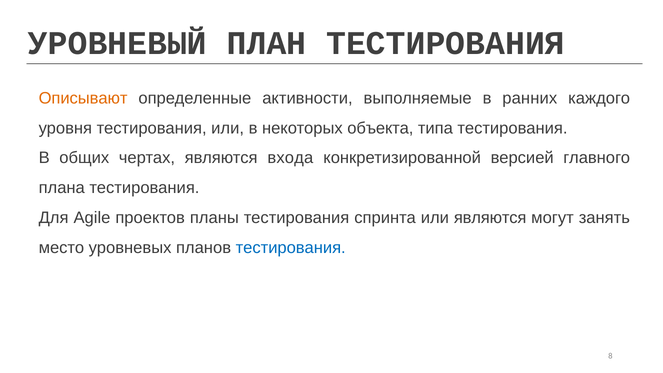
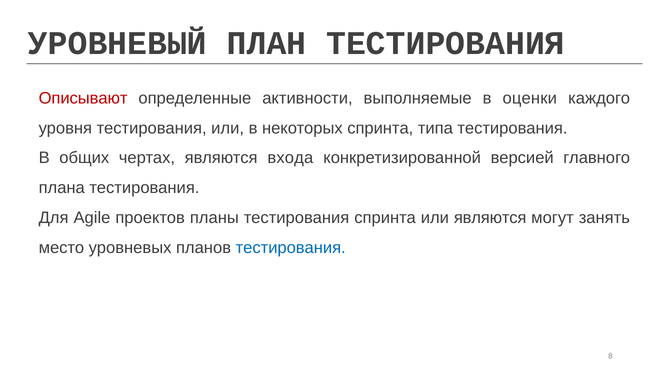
Описывают colour: orange -> red (83, 98)
ранних: ранних -> оценки (530, 98)
некоторых объекта: объекта -> спринта (380, 128)
